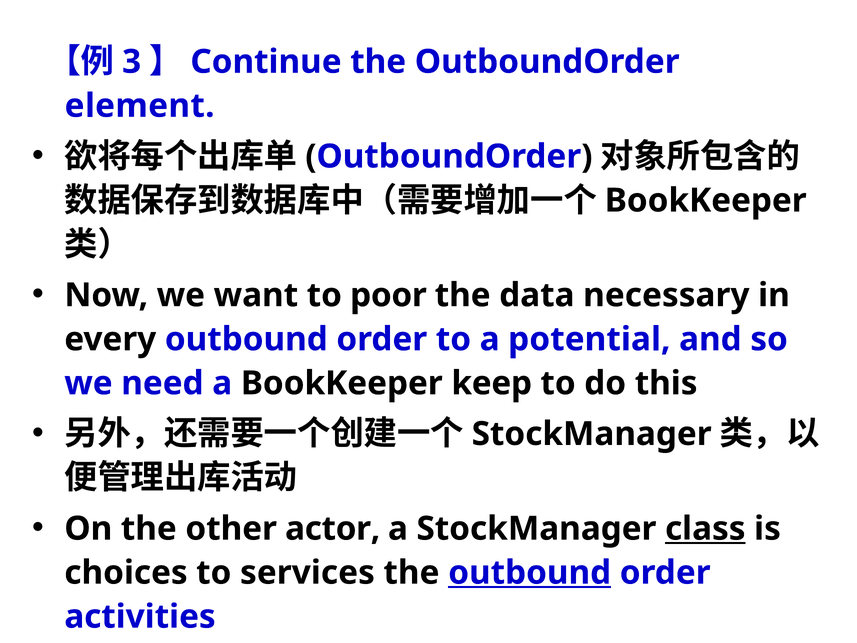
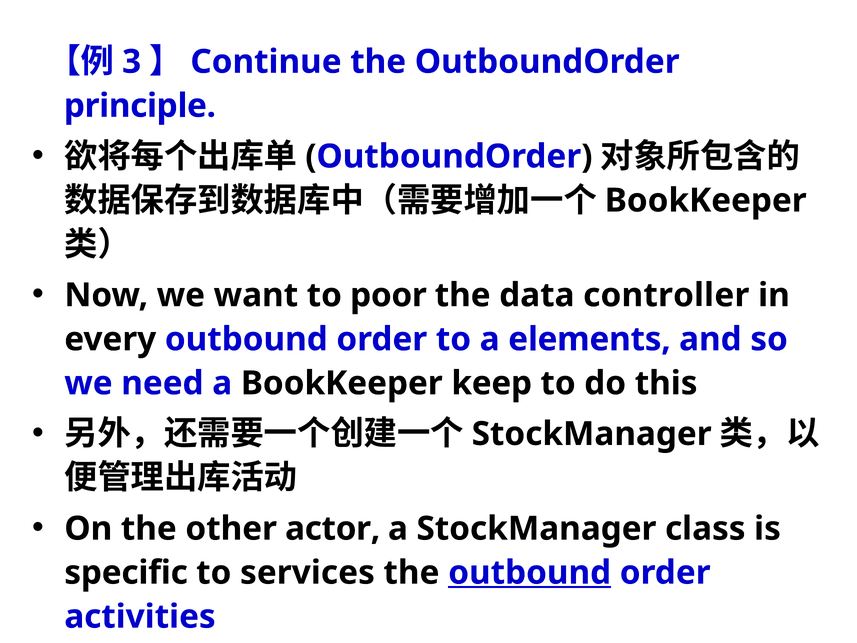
element: element -> principle (140, 106)
necessary: necessary -> controller (666, 295)
potential: potential -> elements (589, 339)
class underline: present -> none (705, 528)
choices: choices -> specific (126, 572)
